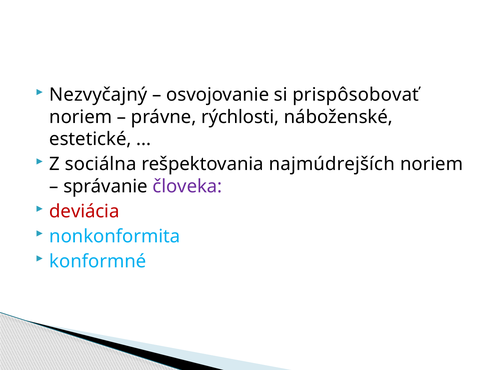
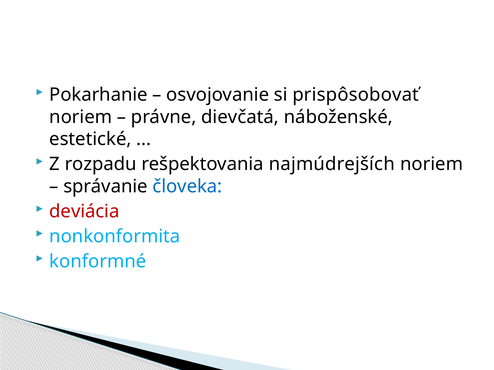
Nezvyčajný: Nezvyčajný -> Pokarhanie (98, 95)
rýchlosti: rýchlosti -> dievčatá (240, 117)
sociálna: sociálna -> rozpadu (101, 164)
človeka colour: purple -> blue (187, 187)
